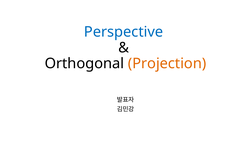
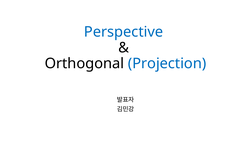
Projection colour: orange -> blue (167, 63)
